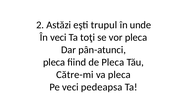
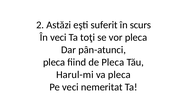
trupul: trupul -> suferit (104, 25)
unde: unde -> scurs (140, 25)
Către-mi: Către-mi -> Harul-mi (75, 75)
pedeapsa: pedeapsa -> nemeritat (102, 87)
